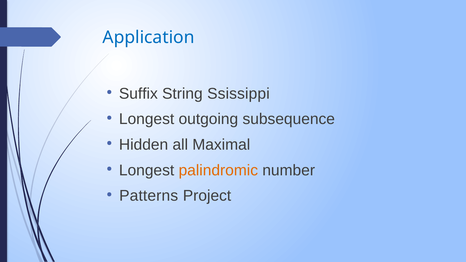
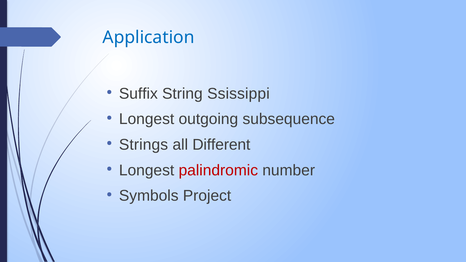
Hidden: Hidden -> Strings (144, 145)
Maximal: Maximal -> Different (221, 145)
palindromic colour: orange -> red (218, 170)
Patterns: Patterns -> Symbols (149, 196)
